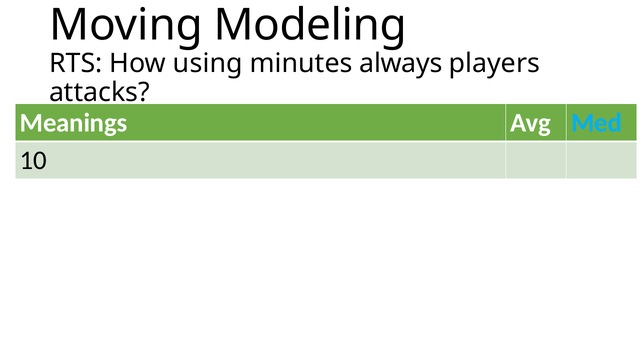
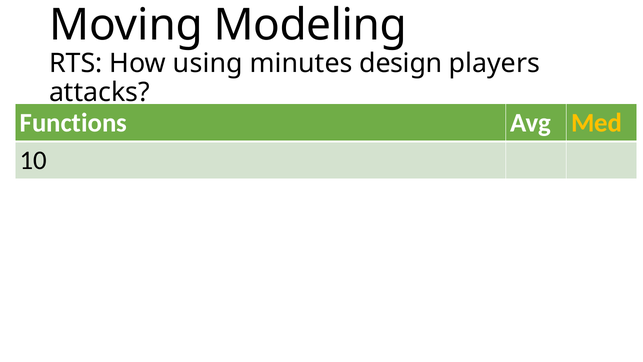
always: always -> design (401, 63)
Meanings: Meanings -> Functions (73, 123)
Med colour: light blue -> yellow (597, 123)
